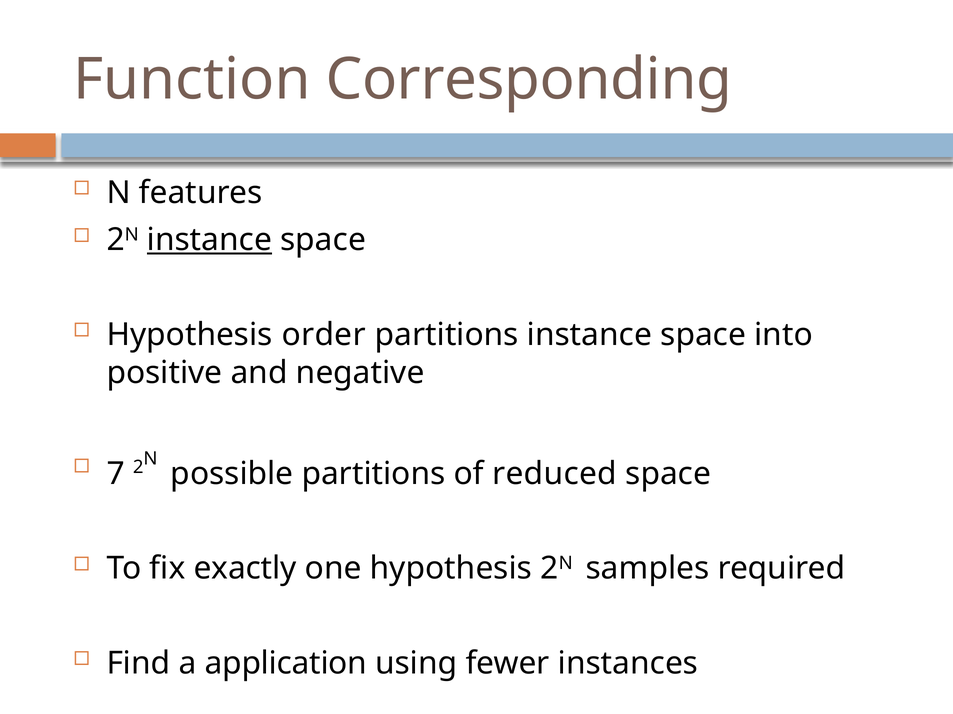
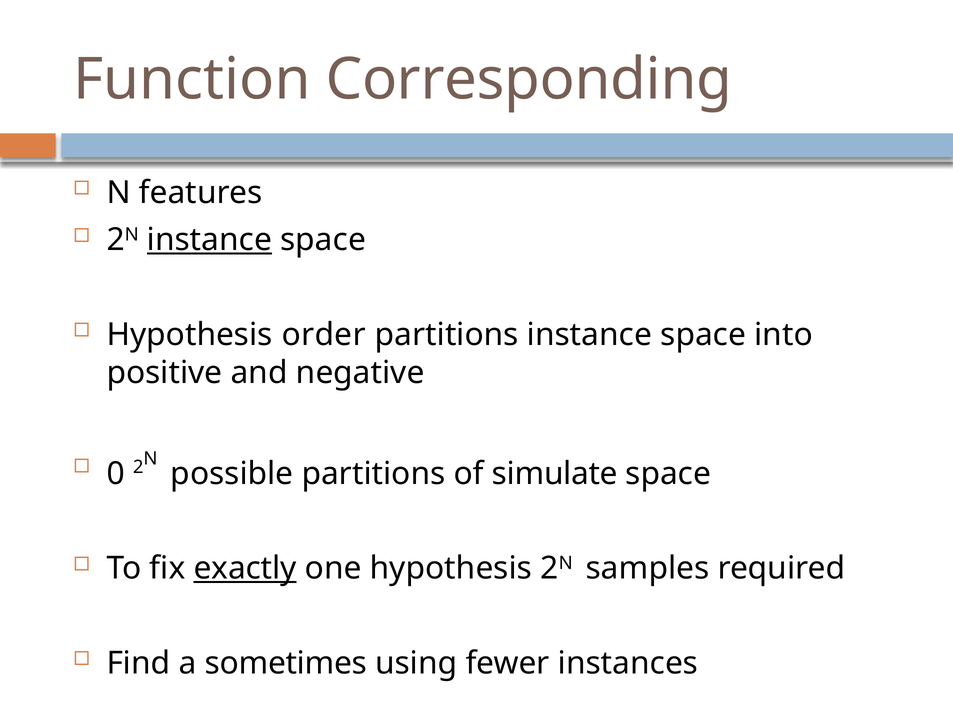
7: 7 -> 0 (116, 474)
reduced: reduced -> simulate (555, 474)
exactly underline: none -> present (245, 569)
application: application -> sometimes (286, 664)
